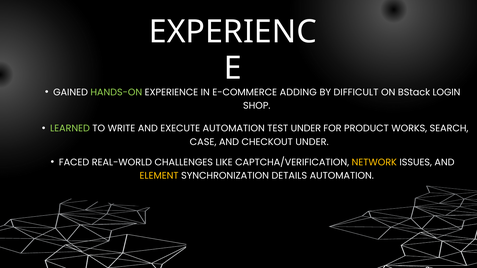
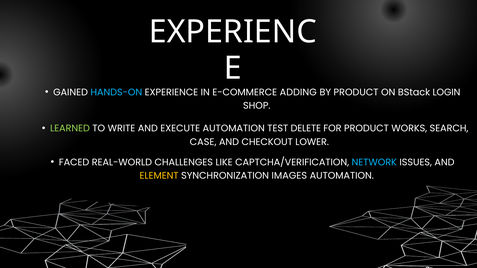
HANDS-ON colour: light green -> light blue (116, 92)
BY DIFFICULT: DIFFICULT -> PRODUCT (356, 92)
TEST UNDER: UNDER -> DELETE (306, 129)
CHECKOUT UNDER: UNDER -> LOWER (312, 142)
NETWORK colour: yellow -> light blue (374, 162)
DETAILS: DETAILS -> IMAGES (289, 176)
